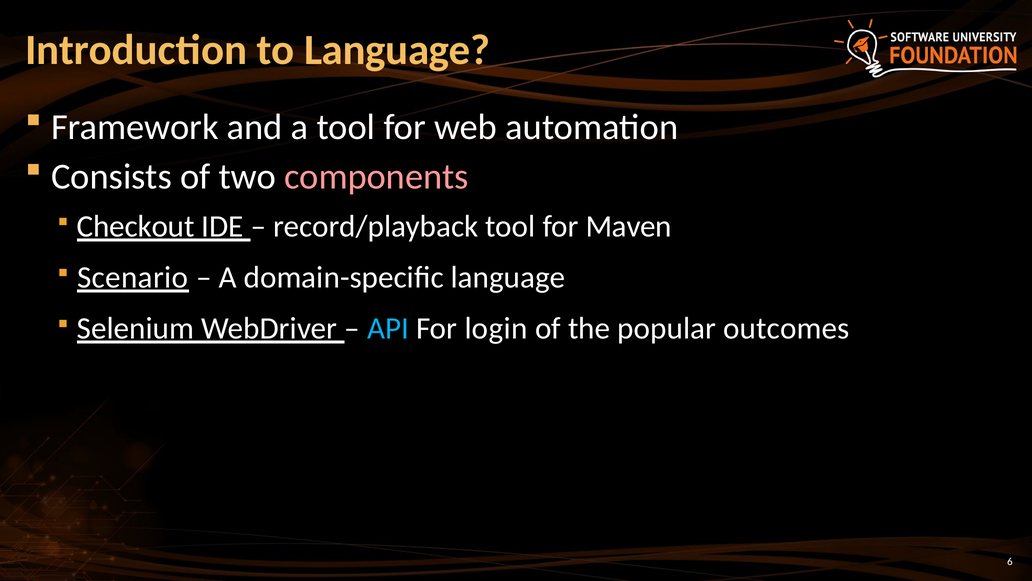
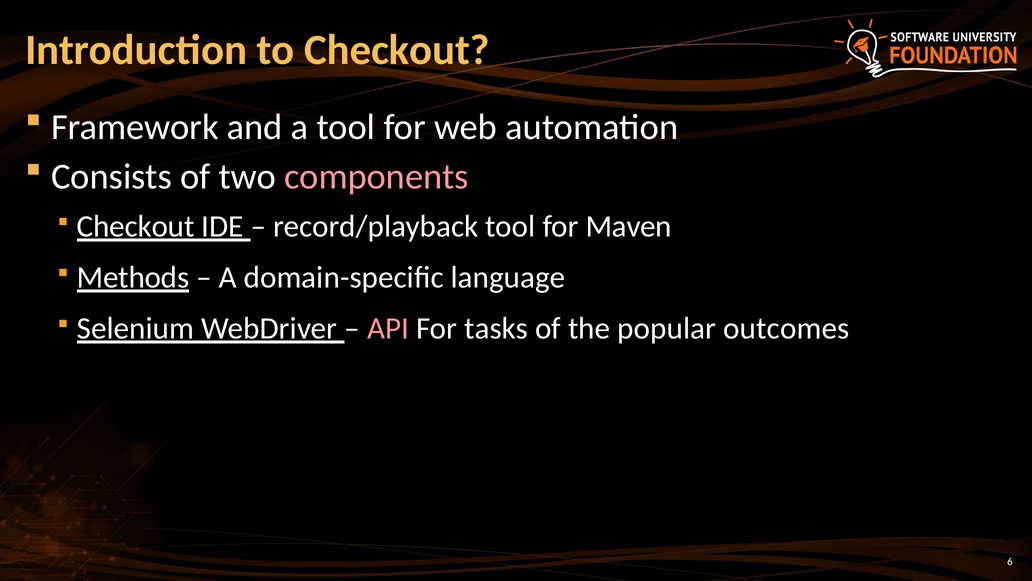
to Language: Language -> Checkout (397, 50)
Scenario: Scenario -> Methods (133, 277)
API colour: light blue -> pink (388, 328)
login: login -> tasks (496, 328)
